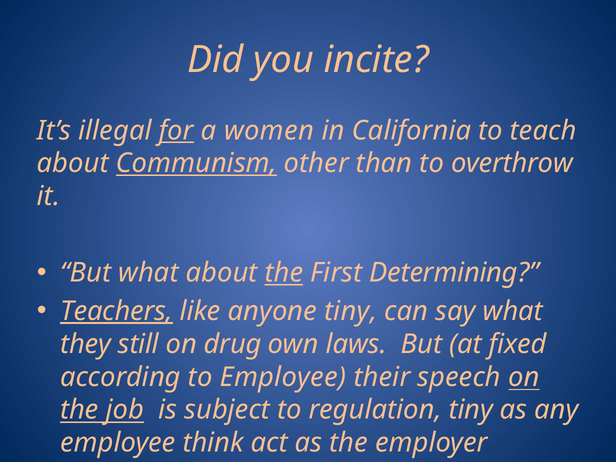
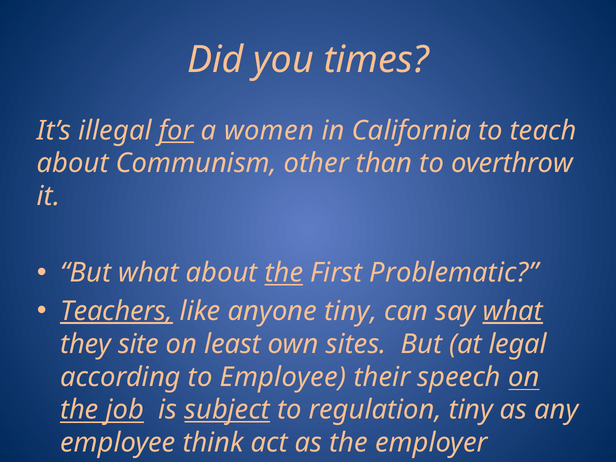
incite: incite -> times (376, 60)
Communism underline: present -> none (196, 163)
Determining: Determining -> Problematic (454, 273)
what underline: none -> present (513, 311)
still: still -> site (138, 344)
drug: drug -> least (233, 344)
laws: laws -> sites (356, 344)
fixed: fixed -> legal (518, 344)
subject underline: none -> present (227, 410)
